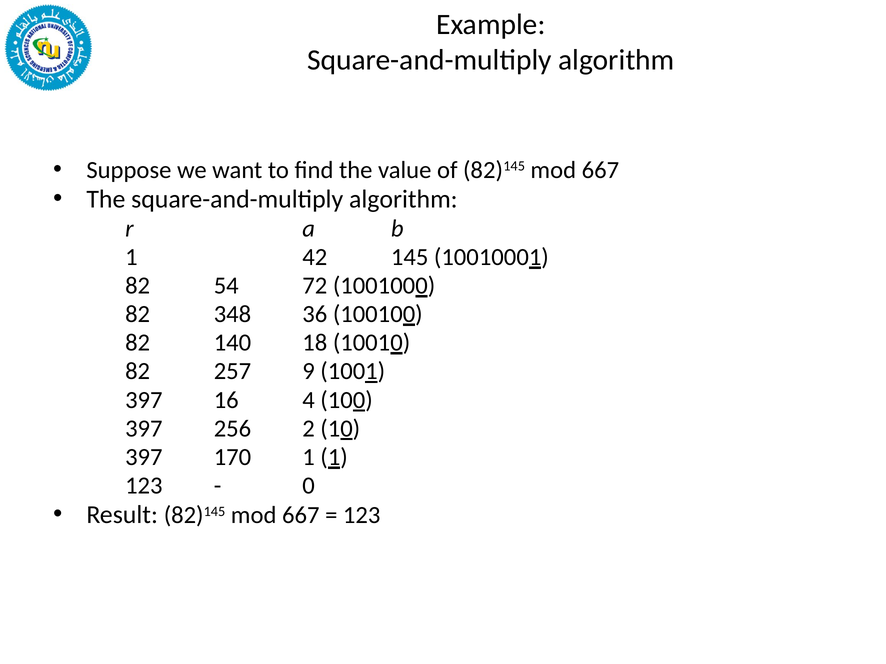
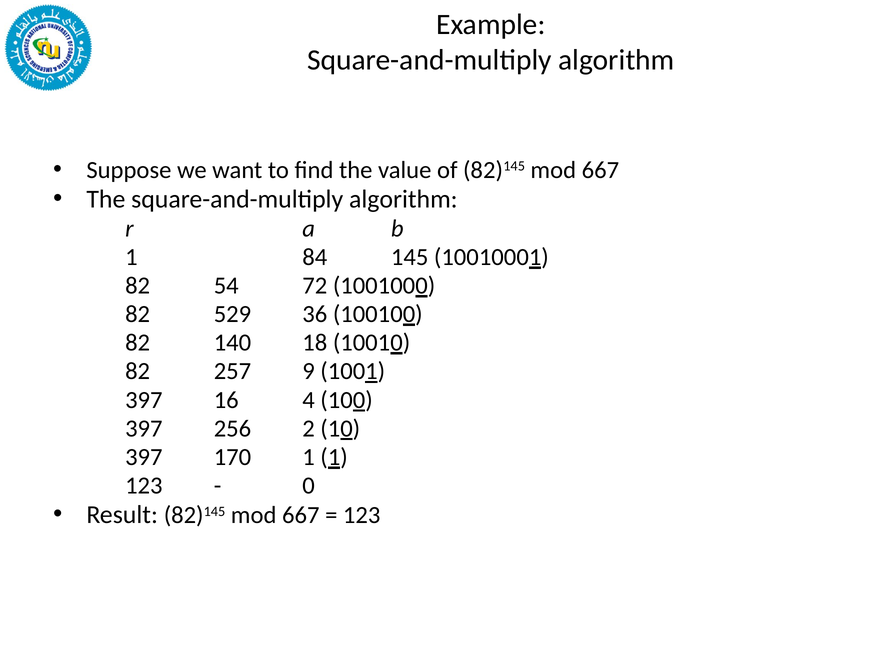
42: 42 -> 84 (315, 257)
348: 348 -> 529 (232, 314)
